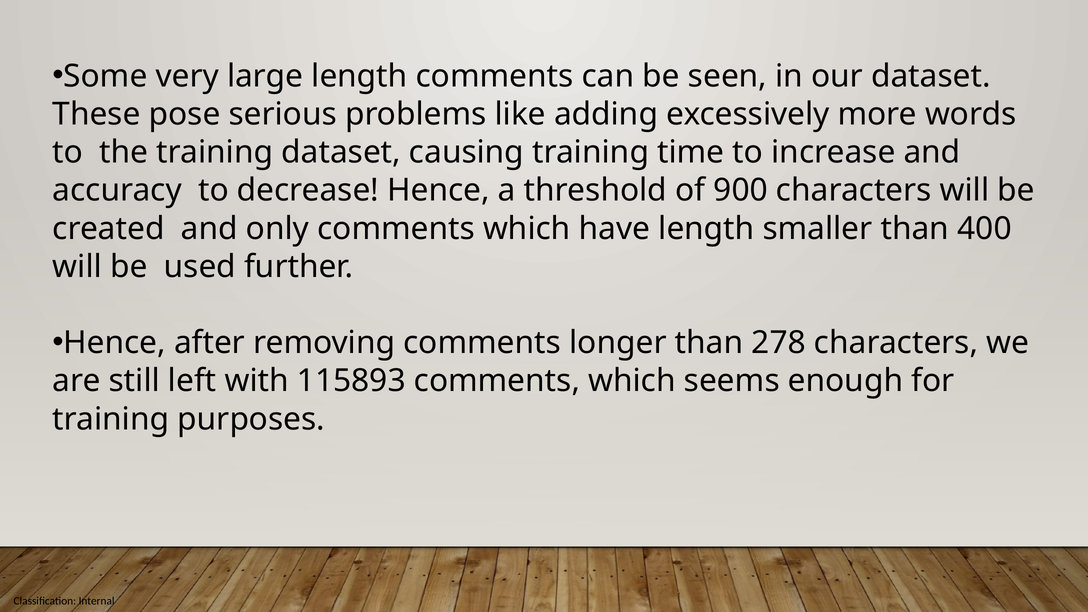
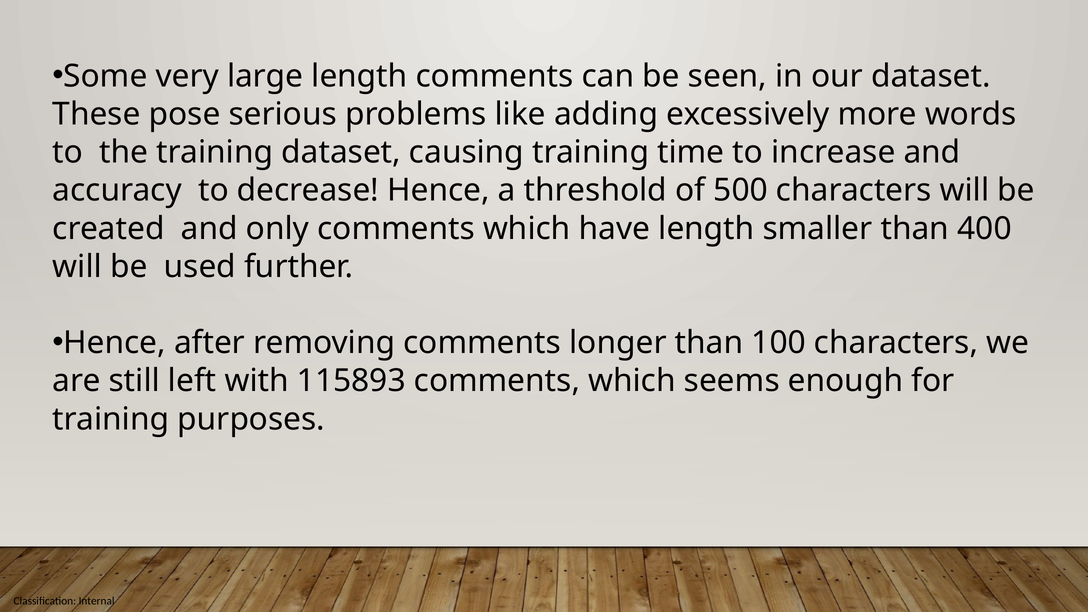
900: 900 -> 500 (741, 190)
278: 278 -> 100 (779, 343)
